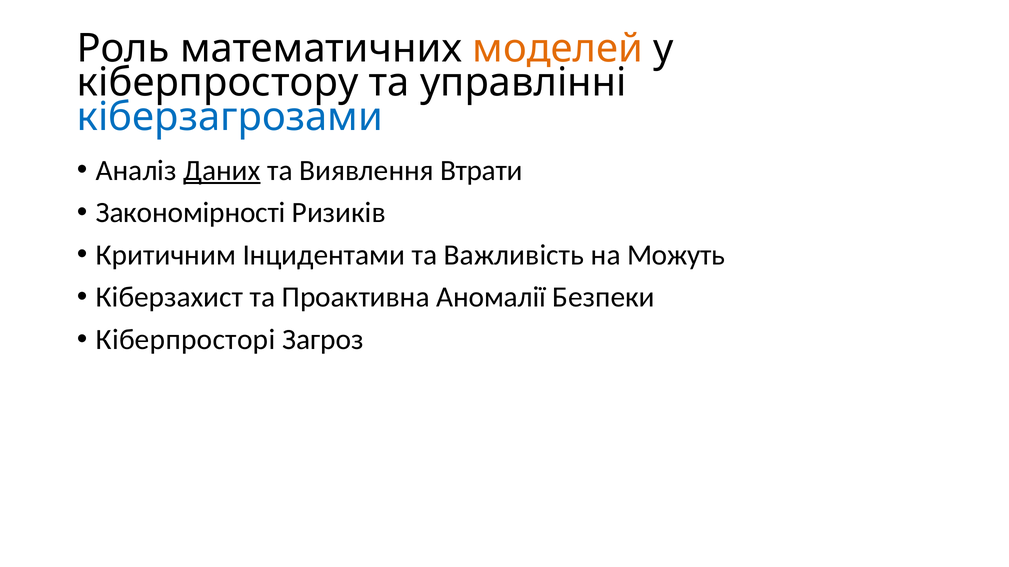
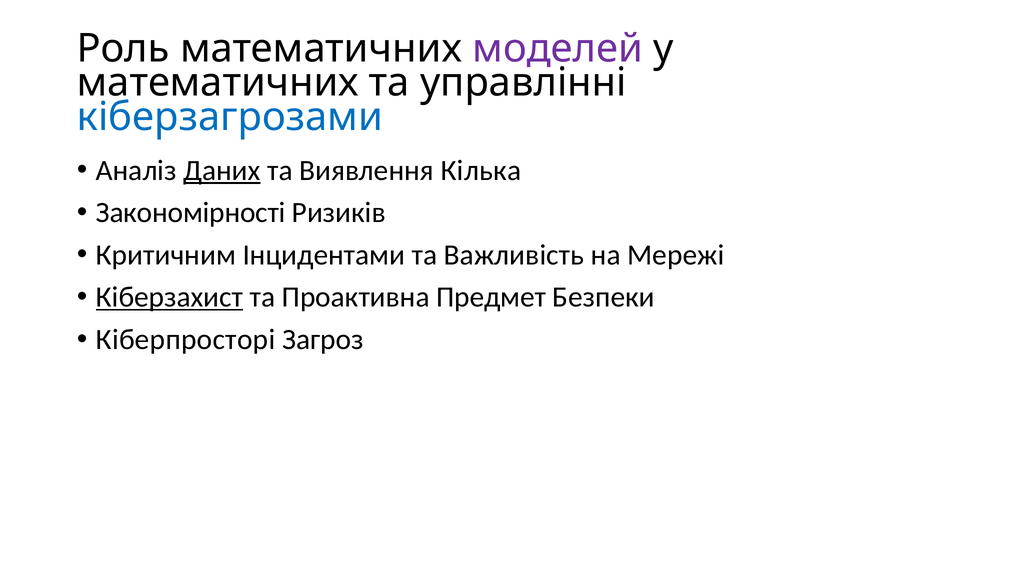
моделей colour: orange -> purple (558, 48)
кіберпростору: кіберпростору -> математичних (218, 83)
Втрати: Втрати -> Кілька (481, 171)
Можуть: Можуть -> Мережі (676, 255)
Кіберзахист underline: none -> present (169, 298)
Аномалії: Аномалії -> Предмет (491, 298)
